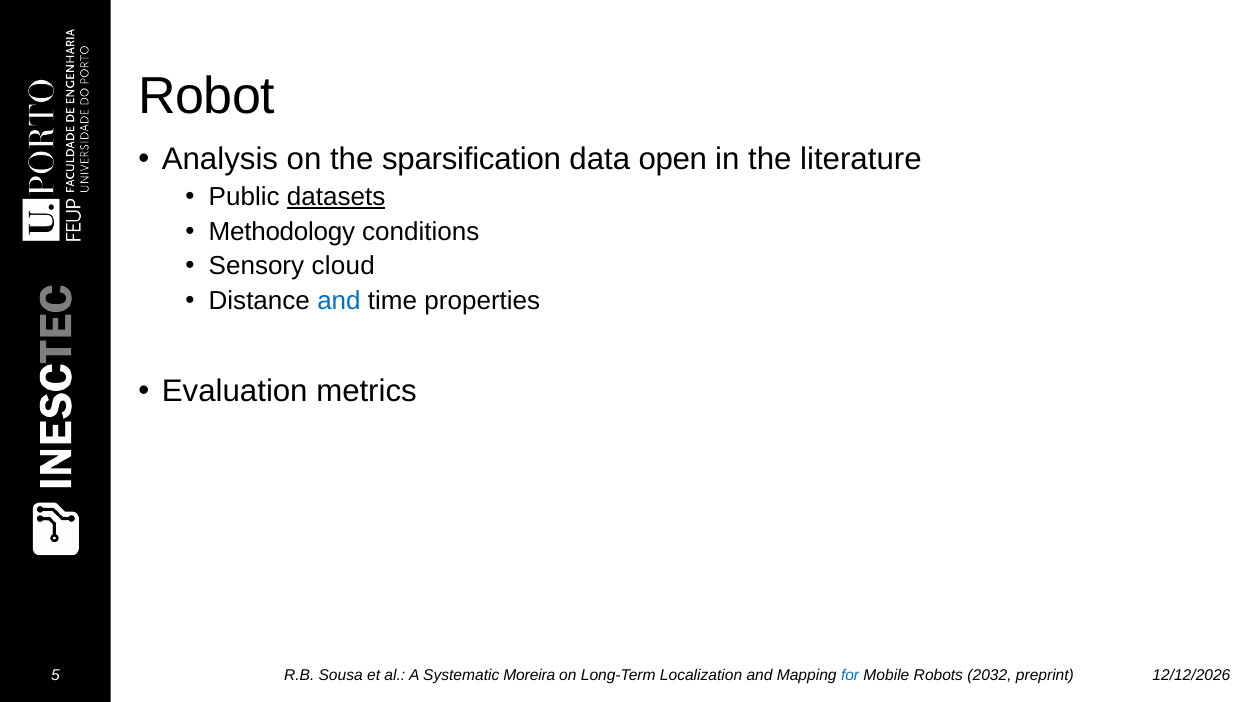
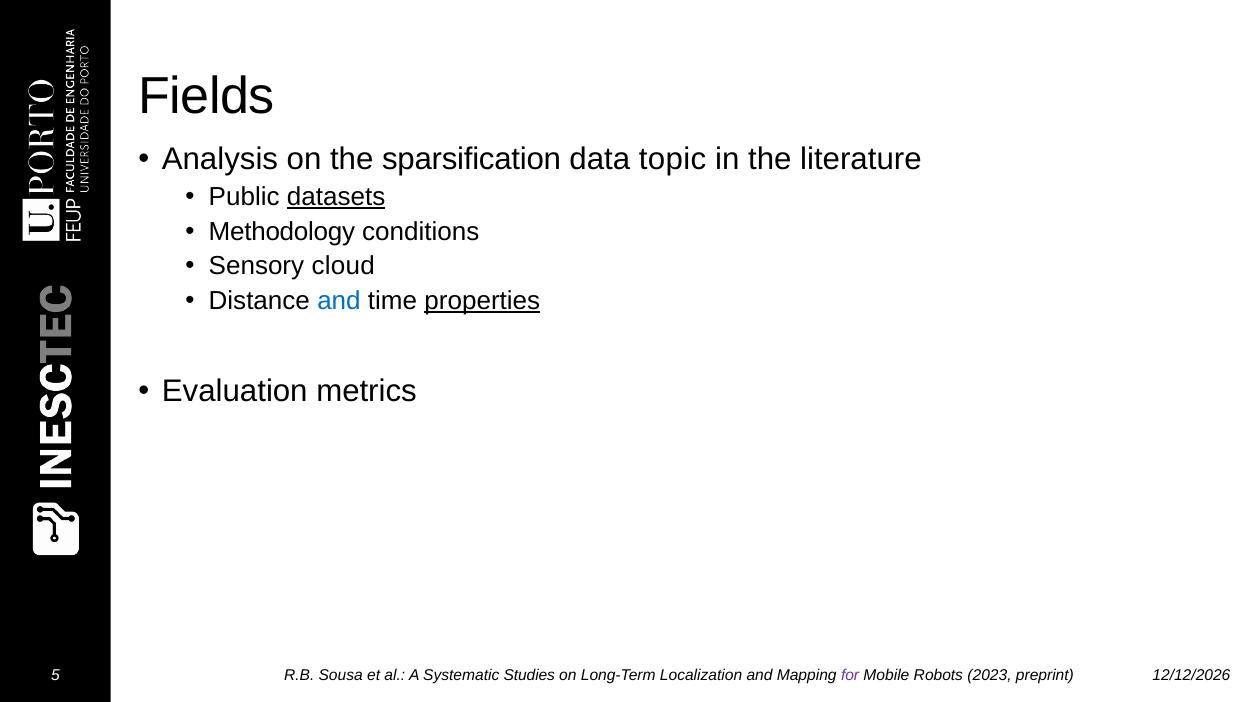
Robot: Robot -> Fields (207, 96)
open: open -> topic (673, 160)
properties underline: none -> present (482, 301)
Moreira: Moreira -> Studies (529, 675)
for colour: blue -> purple (850, 675)
2032: 2032 -> 2023 (989, 675)
